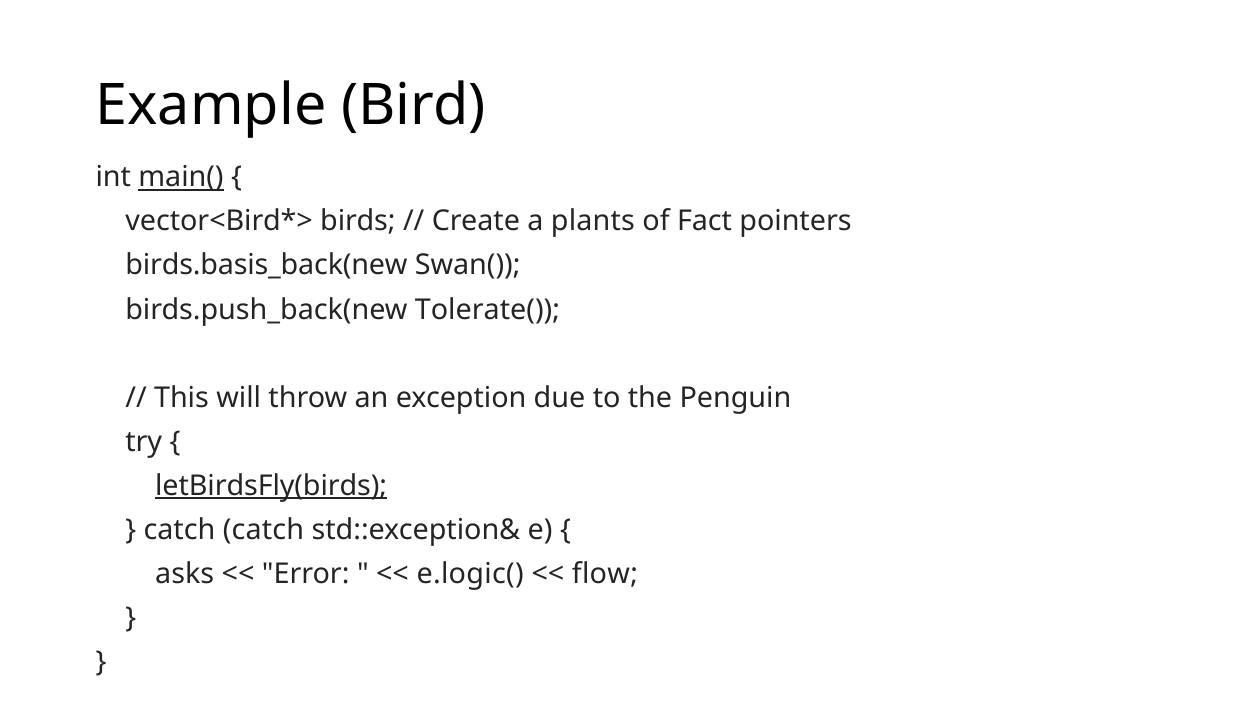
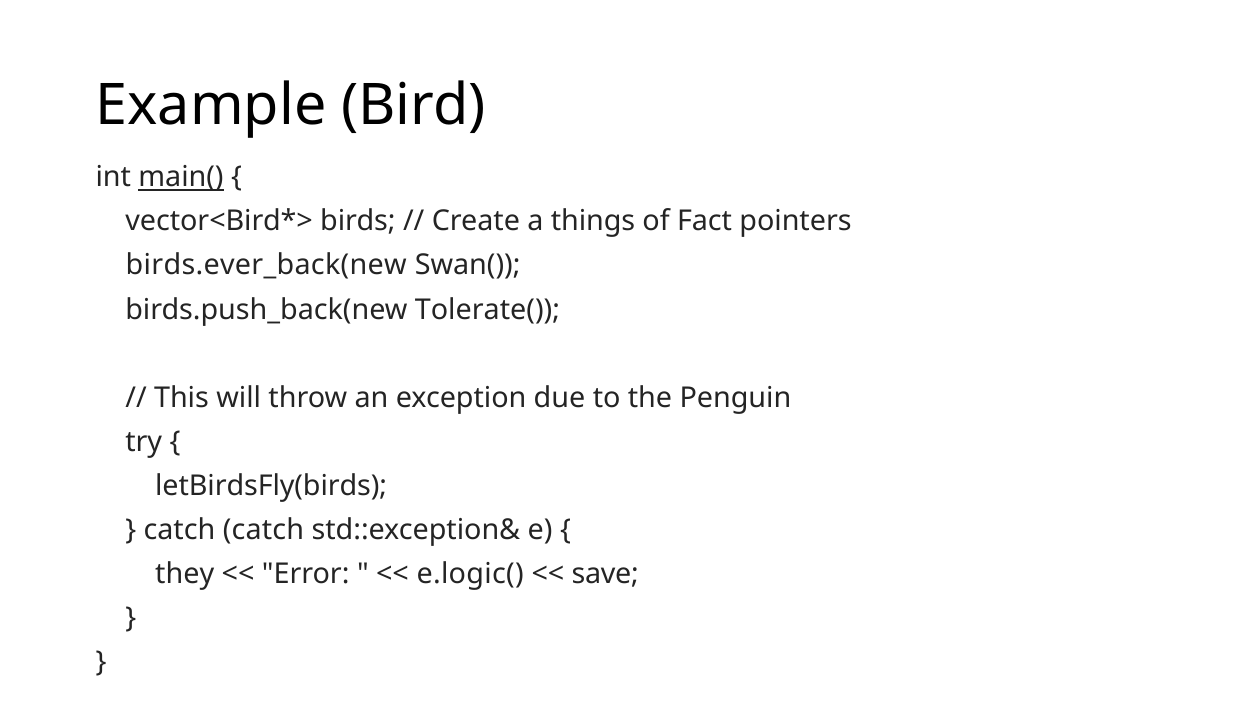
plants: plants -> things (593, 222)
birds.basis_back(new: birds.basis_back(new -> birds.ever_back(new (266, 266)
letBirdsFly(birds underline: present -> none (271, 486)
asks: asks -> they (185, 574)
flow: flow -> save (605, 574)
